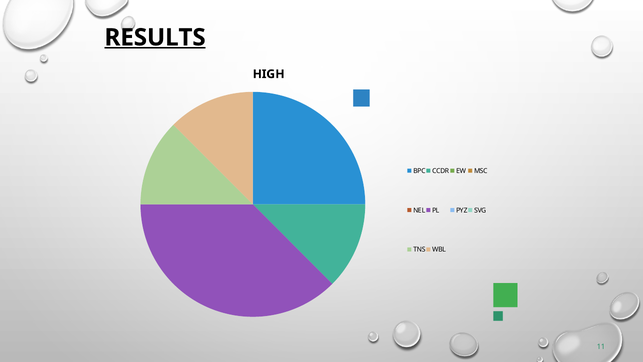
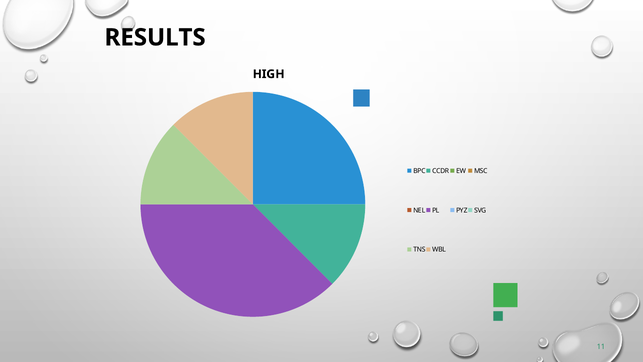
RESULTS underline: present -> none (155, 37)
